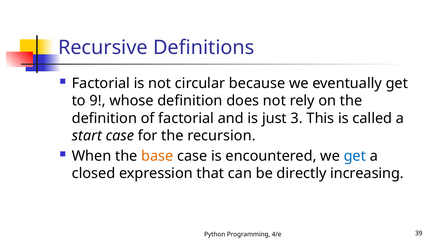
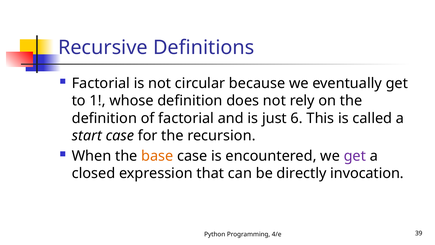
9: 9 -> 1 (98, 101)
3: 3 -> 6 (297, 118)
get colour: blue -> purple (355, 156)
increasing: increasing -> invocation (367, 173)
